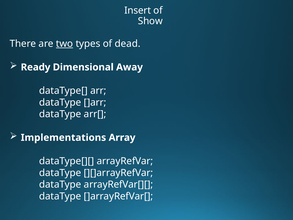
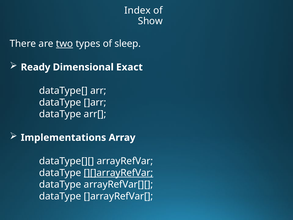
Insert: Insert -> Index (138, 10)
dead: dead -> sleep (128, 44)
Away: Away -> Exact (129, 67)
][]arrayRefVar underline: none -> present (118, 173)
